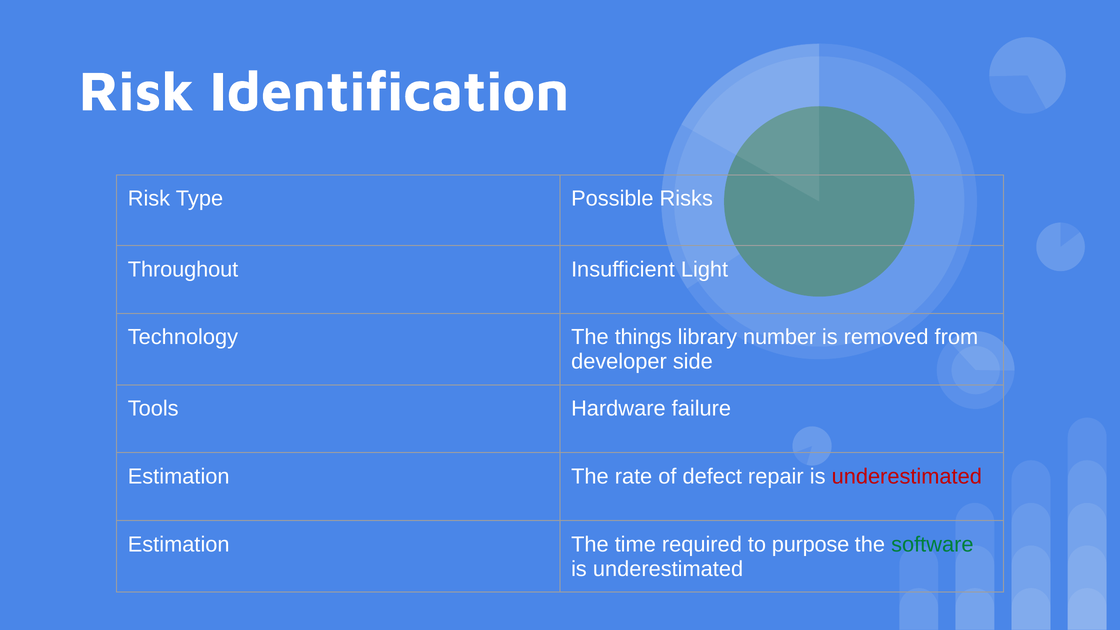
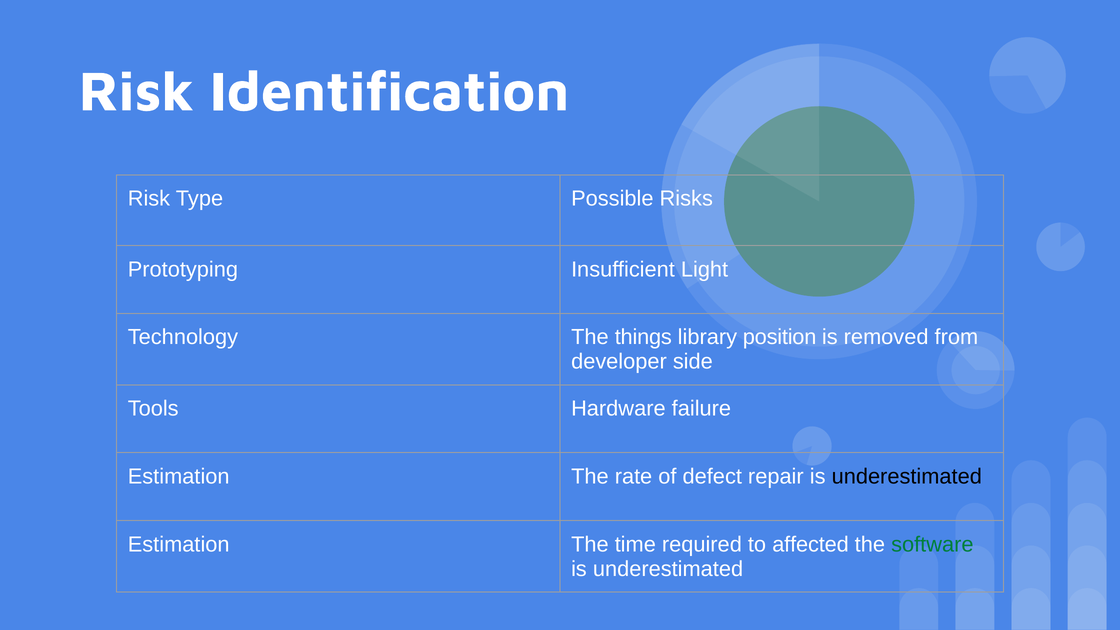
Throughout: Throughout -> Prototyping (183, 269)
number: number -> position (780, 337)
underestimated colour: red -> black (907, 476)
purpose: purpose -> affected (811, 544)
